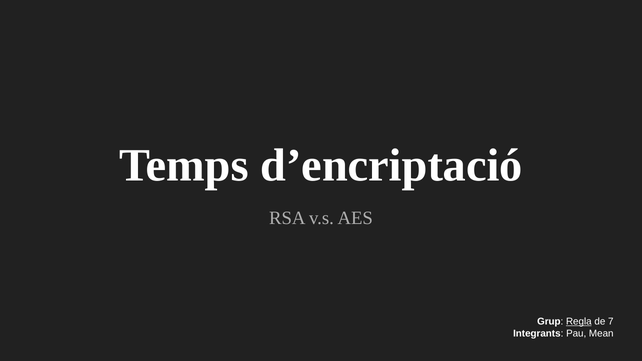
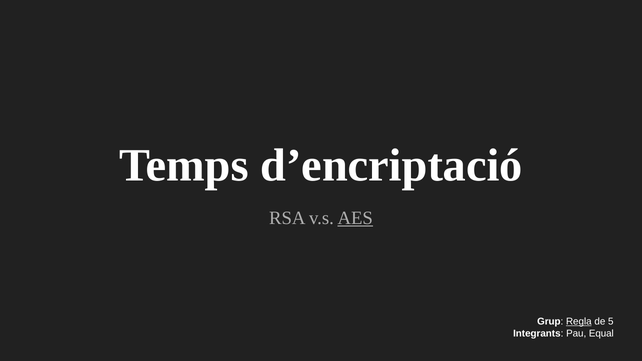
AES underline: none -> present (355, 218)
7: 7 -> 5 (611, 322)
Mean: Mean -> Equal (601, 334)
